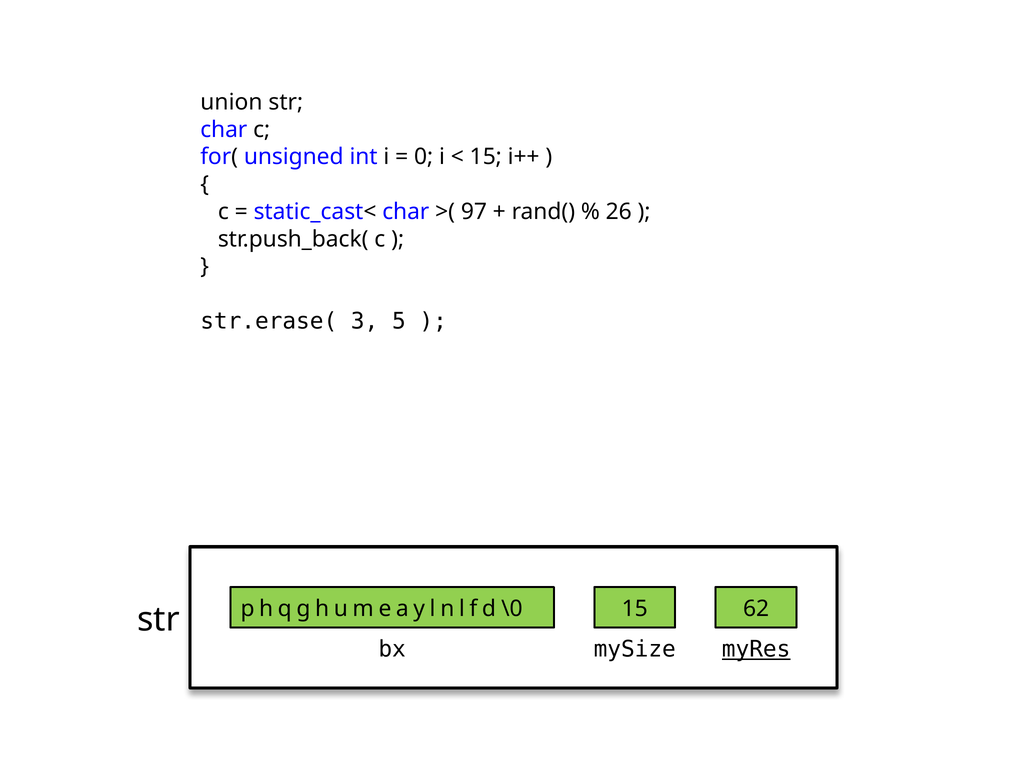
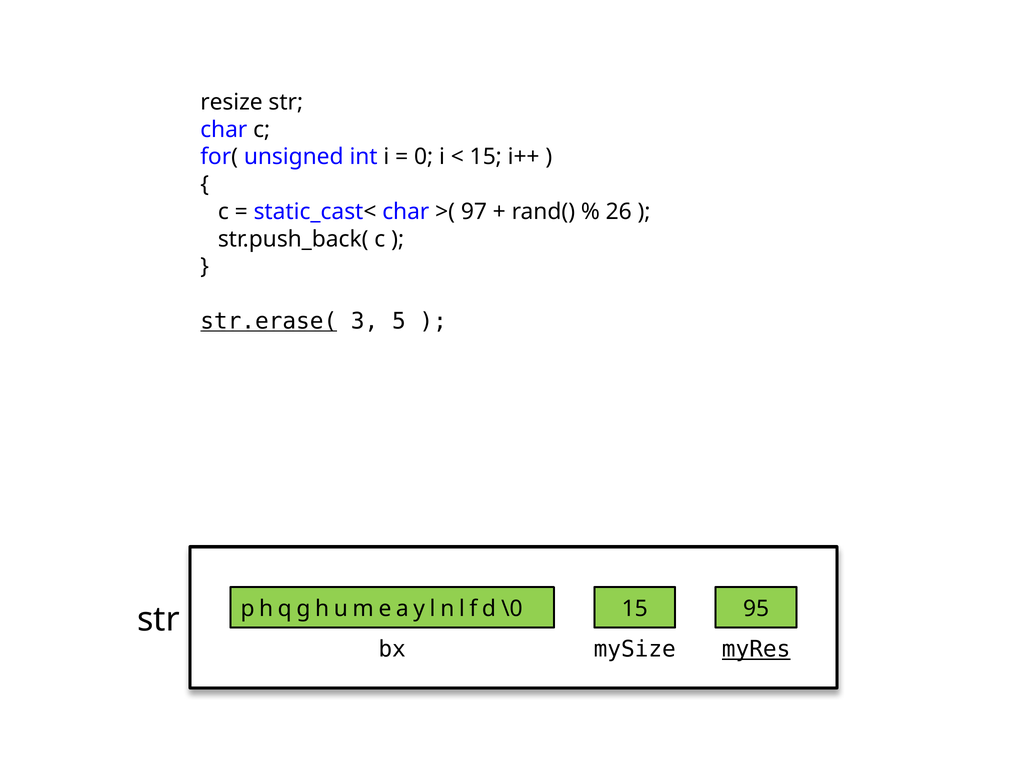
union: union -> resize (231, 102)
str.erase( underline: none -> present (269, 321)
62: 62 -> 95 (756, 609)
